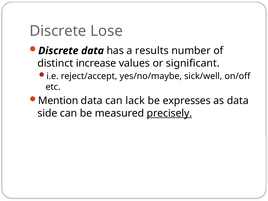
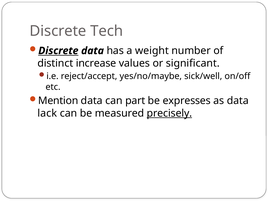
Lose: Lose -> Tech (107, 31)
Discrete underline: none -> present (58, 51)
results: results -> weight (152, 51)
lack: lack -> part (135, 101)
side: side -> lack (47, 113)
